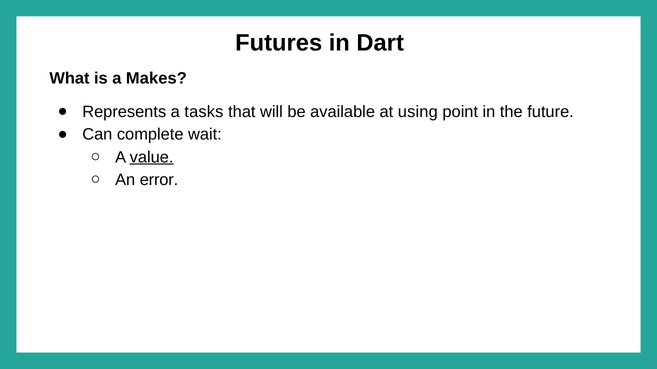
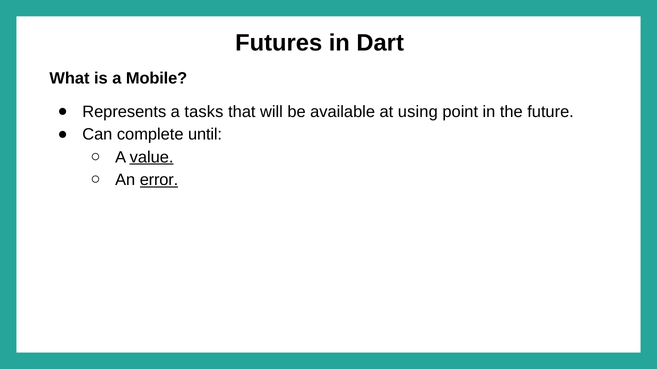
Makes: Makes -> Mobile (157, 79)
wait: wait -> until (205, 135)
error underline: none -> present (159, 180)
